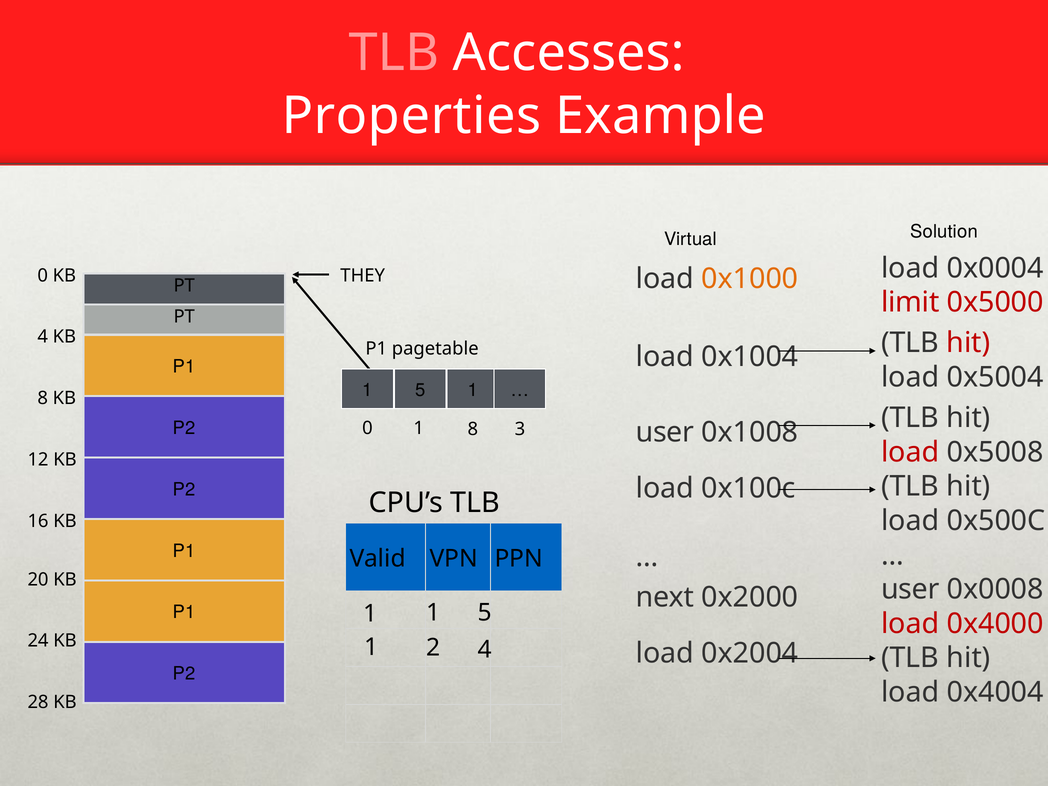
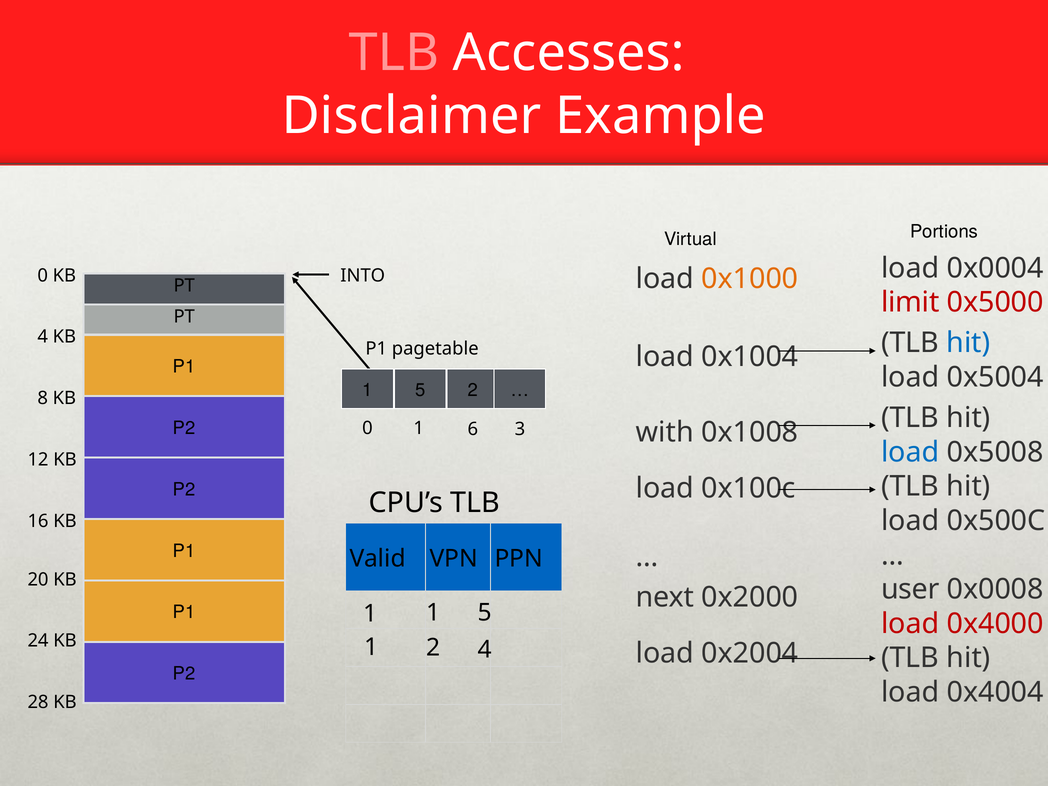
Properties: Properties -> Disclaimer (412, 116)
Solution: Solution -> Portions (944, 232)
THEY: THEY -> INTO (363, 276)
hit colour: red -> blue (968, 343)
5 1: 1 -> 2 (473, 390)
1 8: 8 -> 6 (473, 429)
user: user -> with (665, 432)
load colour: red -> blue (910, 452)
